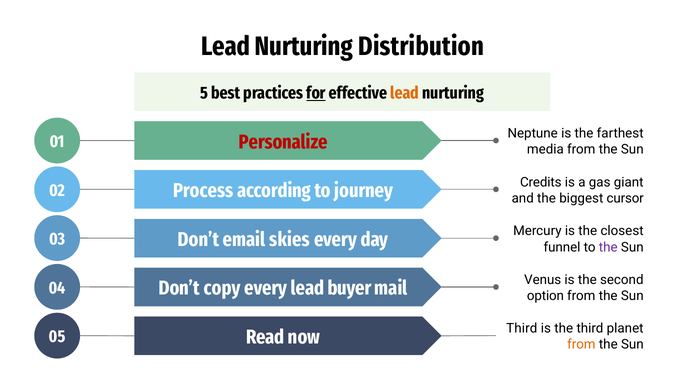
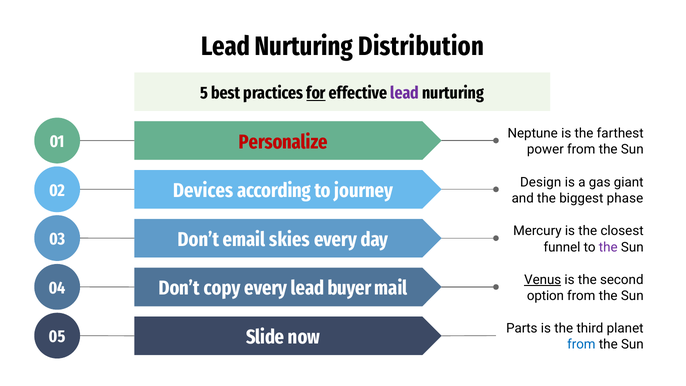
lead colour: orange -> purple (405, 93)
media: media -> power (545, 149)
Process: Process -> Devices (203, 191)
Credits: Credits -> Design (541, 182)
cursor: cursor -> phase (625, 198)
Venus underline: none -> present (543, 280)
Read: Read -> Slide (265, 337)
now Third: Third -> Parts (522, 328)
from colour: orange -> blue (581, 344)
